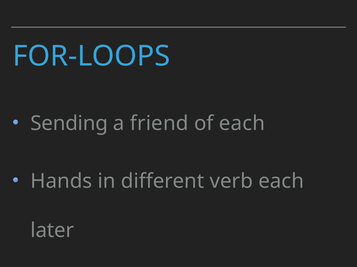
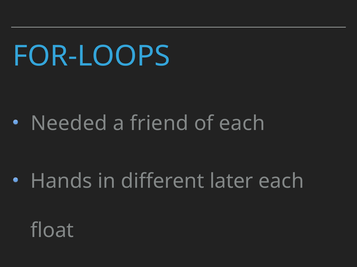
Sending: Sending -> Needed (69, 124)
verb: verb -> later (231, 182)
later: later -> float (52, 231)
